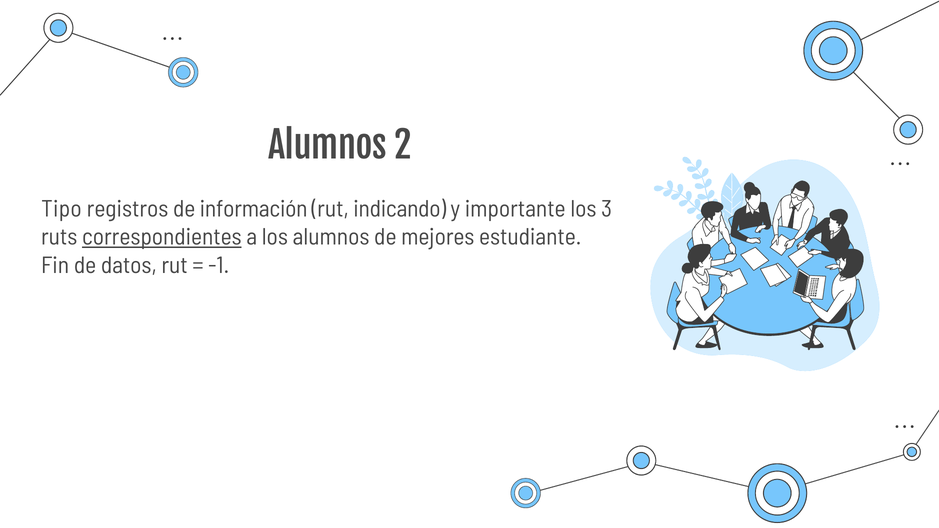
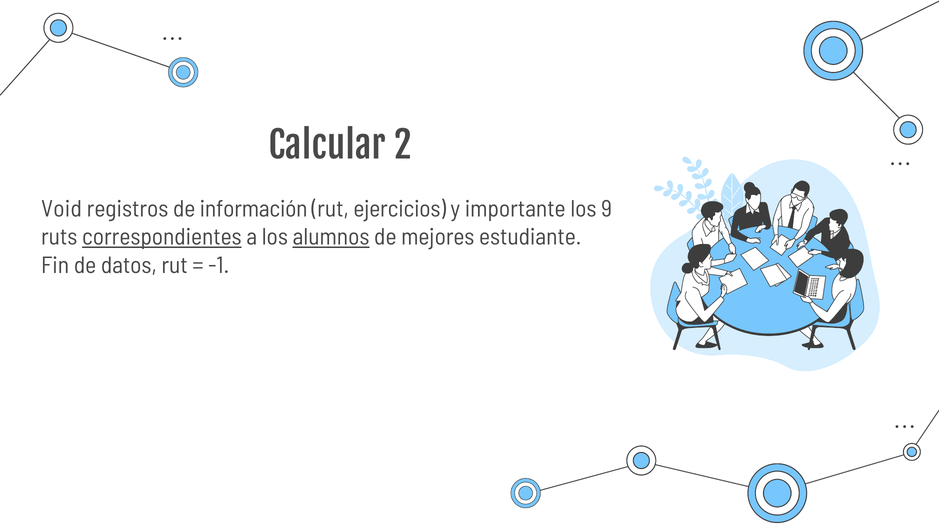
Alumnos: Alumnos -> Calcular (327, 147)
Tipo: Tipo -> Void (61, 209)
indicando: indicando -> ejercicios (400, 209)
3: 3 -> 9 (607, 209)
alumnos underline: none -> present (331, 237)
